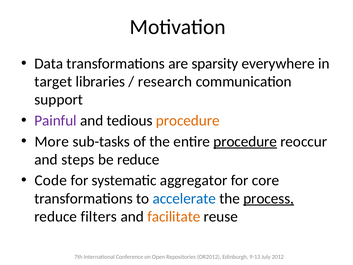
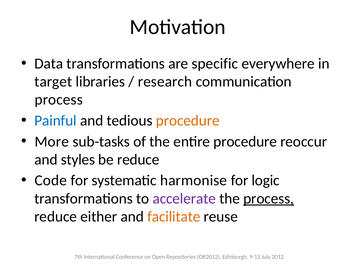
sparsity: sparsity -> specific (215, 64)
support: support -> process (59, 100)
Painful colour: purple -> blue (56, 120)
procedure underline: present -> none (245, 141)
steps: steps -> styles (78, 159)
aggregator: aggregator -> harmonise (194, 180)
core: core -> logic (266, 180)
accelerate colour: blue -> purple (184, 198)
filters: filters -> either (99, 216)
